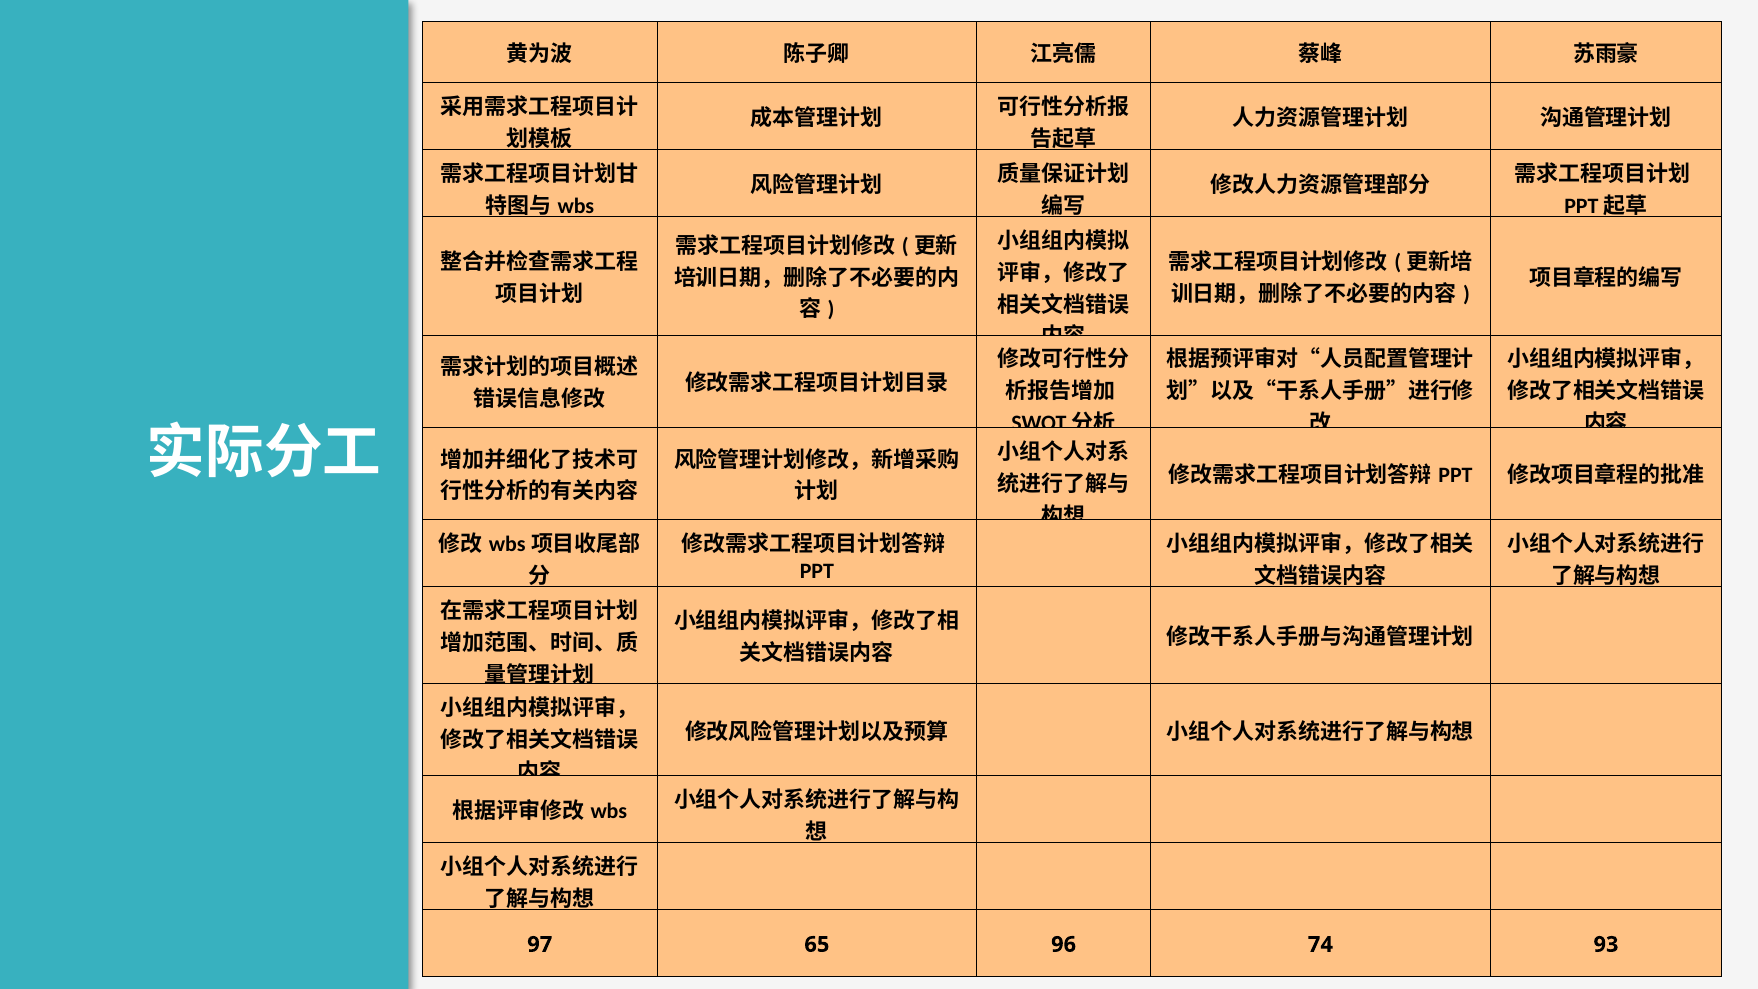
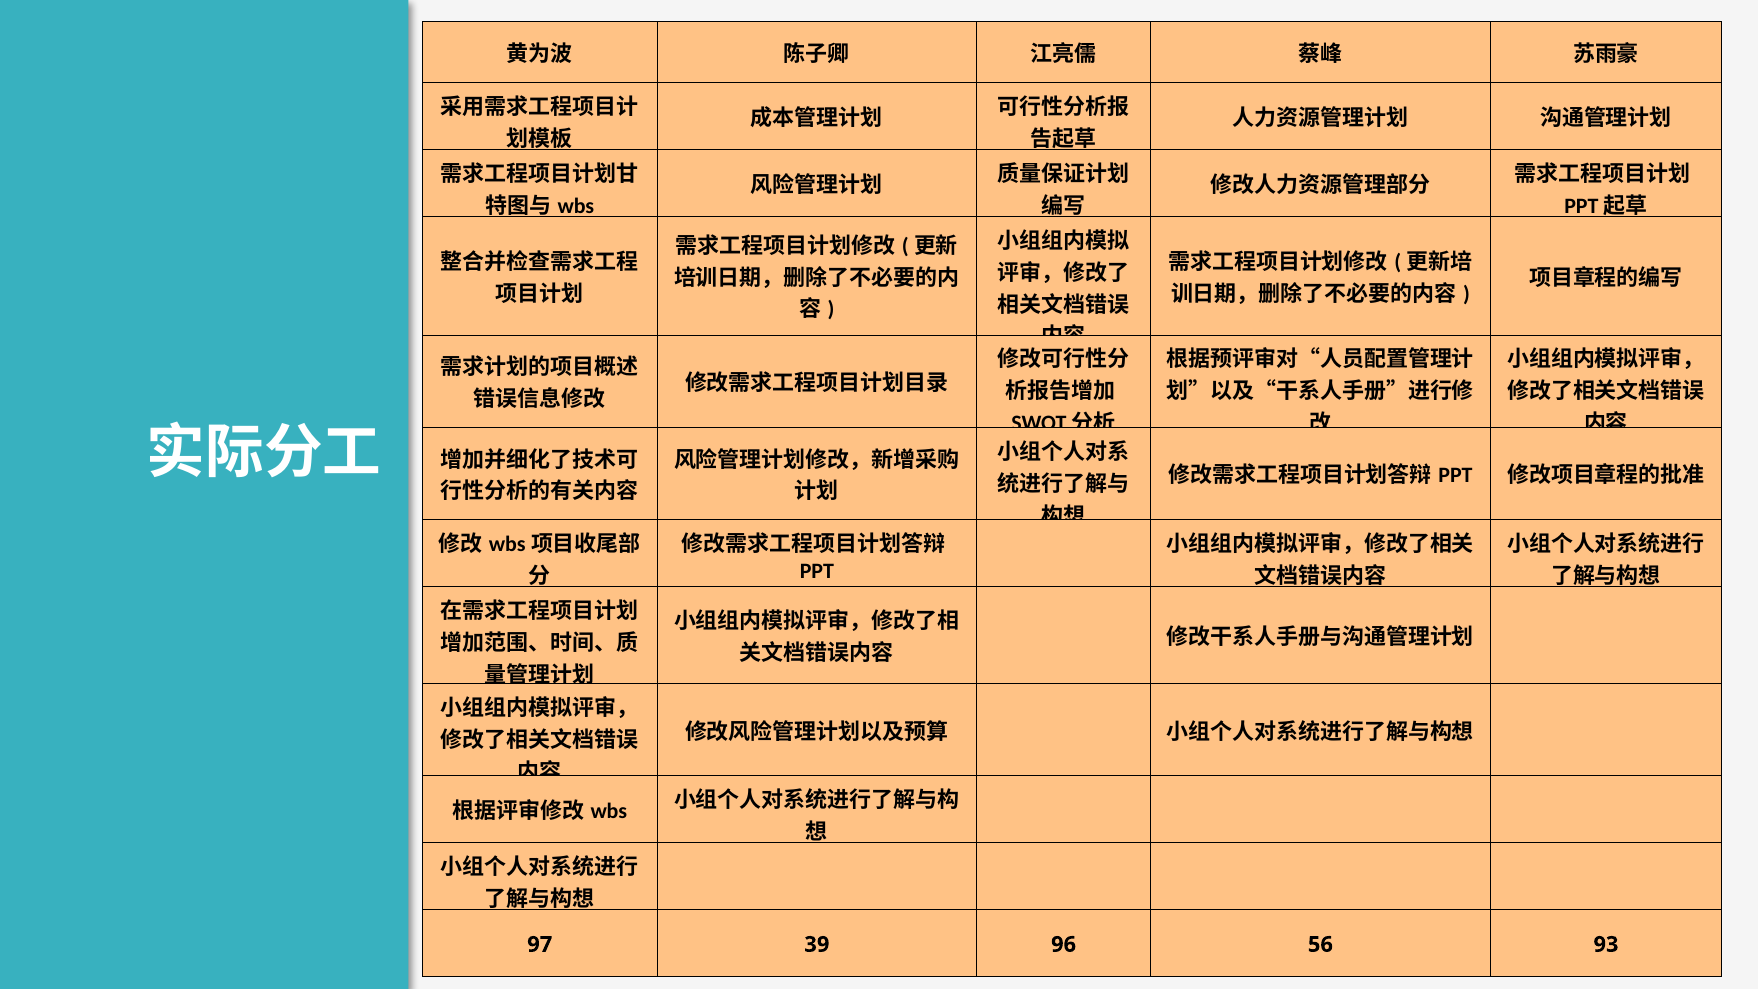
65: 65 -> 39 (817, 945)
74: 74 -> 56 (1320, 945)
